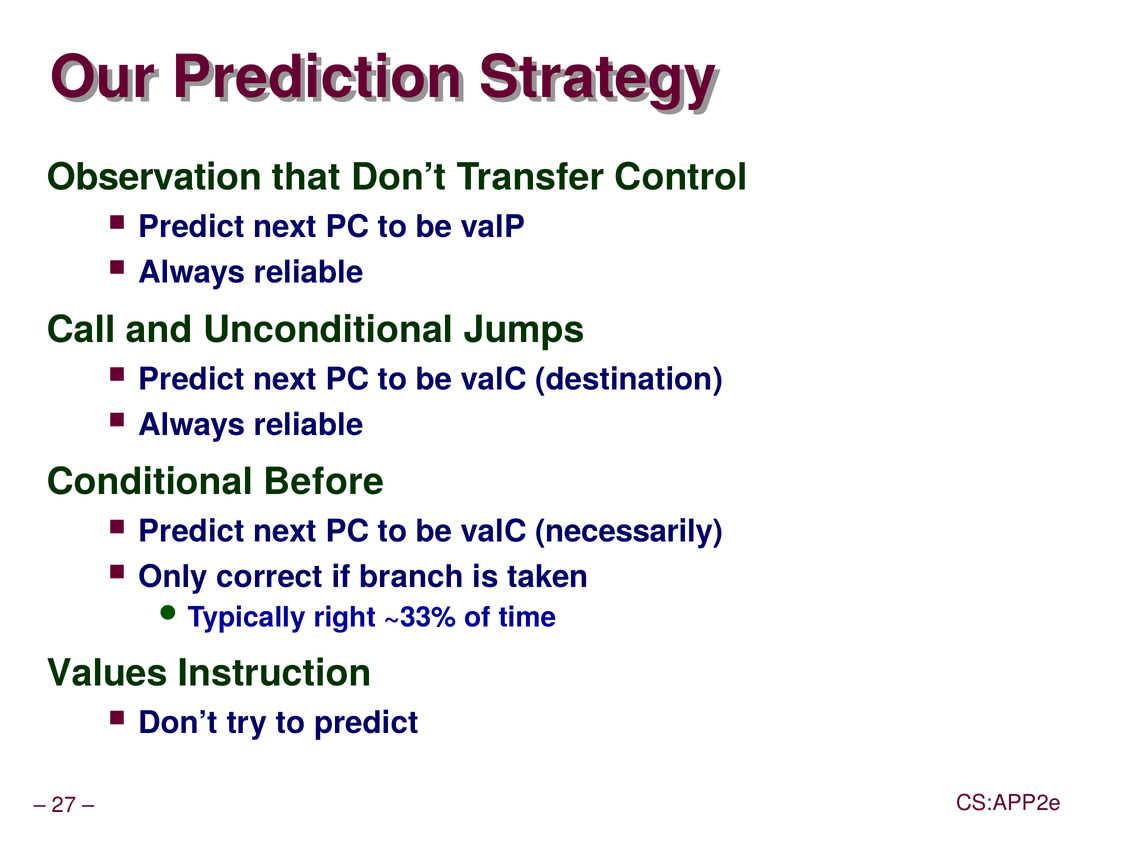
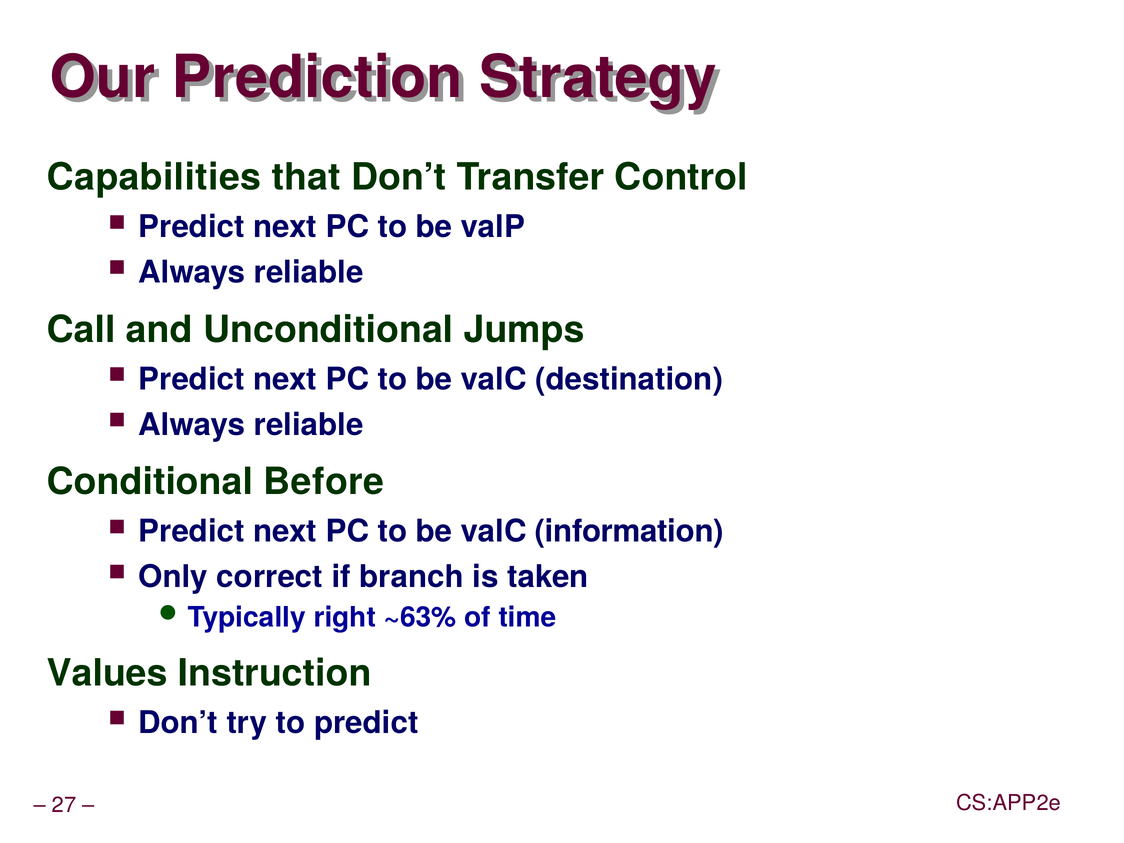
Observation: Observation -> Capabilities (154, 177)
necessarily: necessarily -> information (629, 531)
~33%: ~33% -> ~63% (420, 617)
